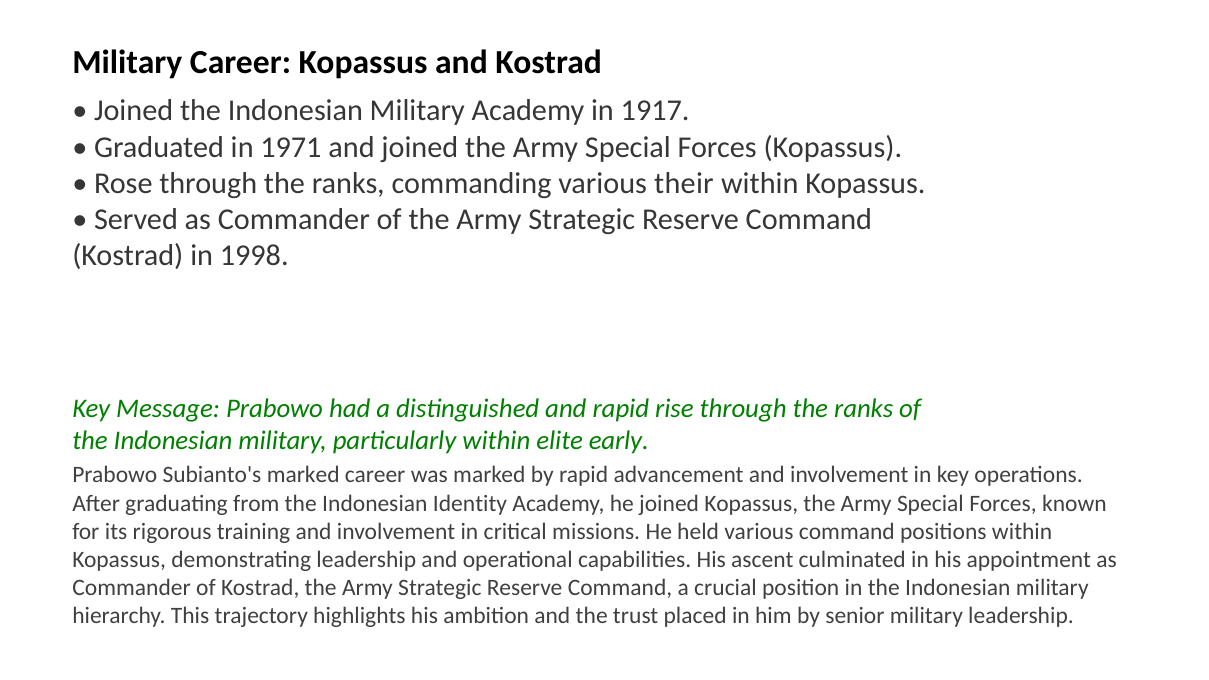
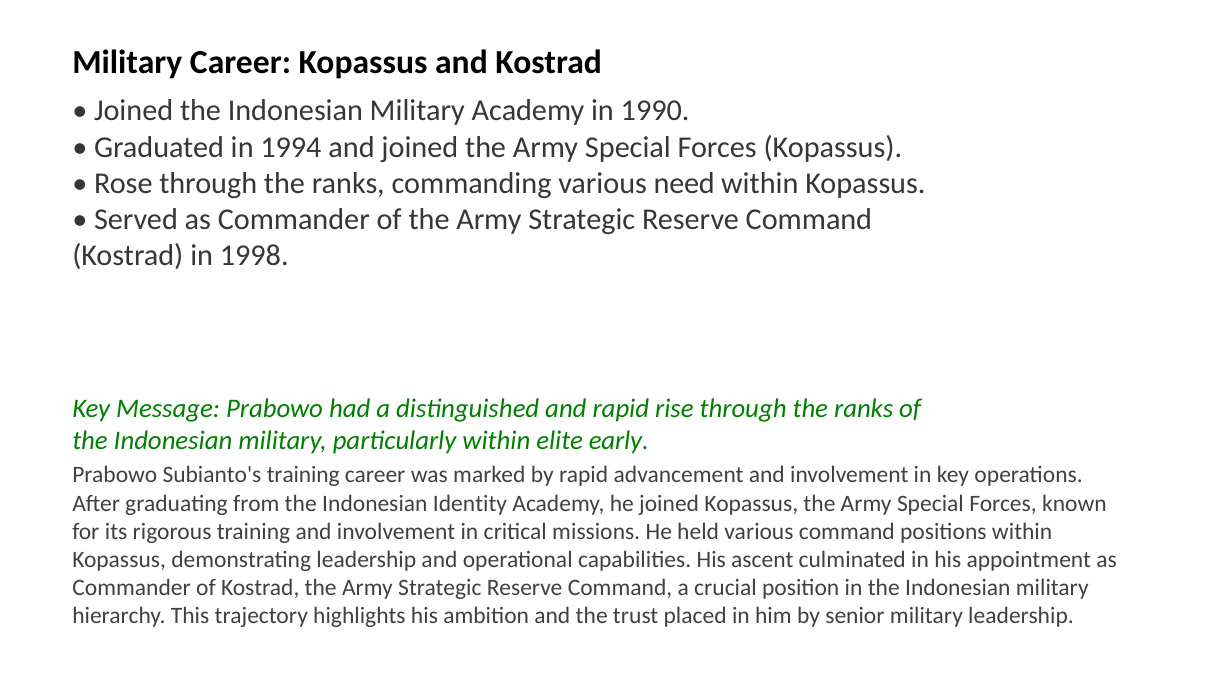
1917: 1917 -> 1990 (655, 111)
1971: 1971 -> 1994 (291, 147)
their: their -> need (684, 183)
Subianto's marked: marked -> training (303, 475)
